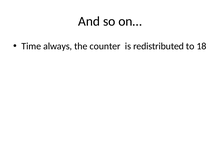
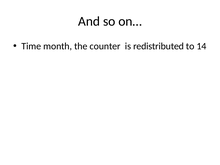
always: always -> month (58, 46)
18: 18 -> 14 (201, 46)
